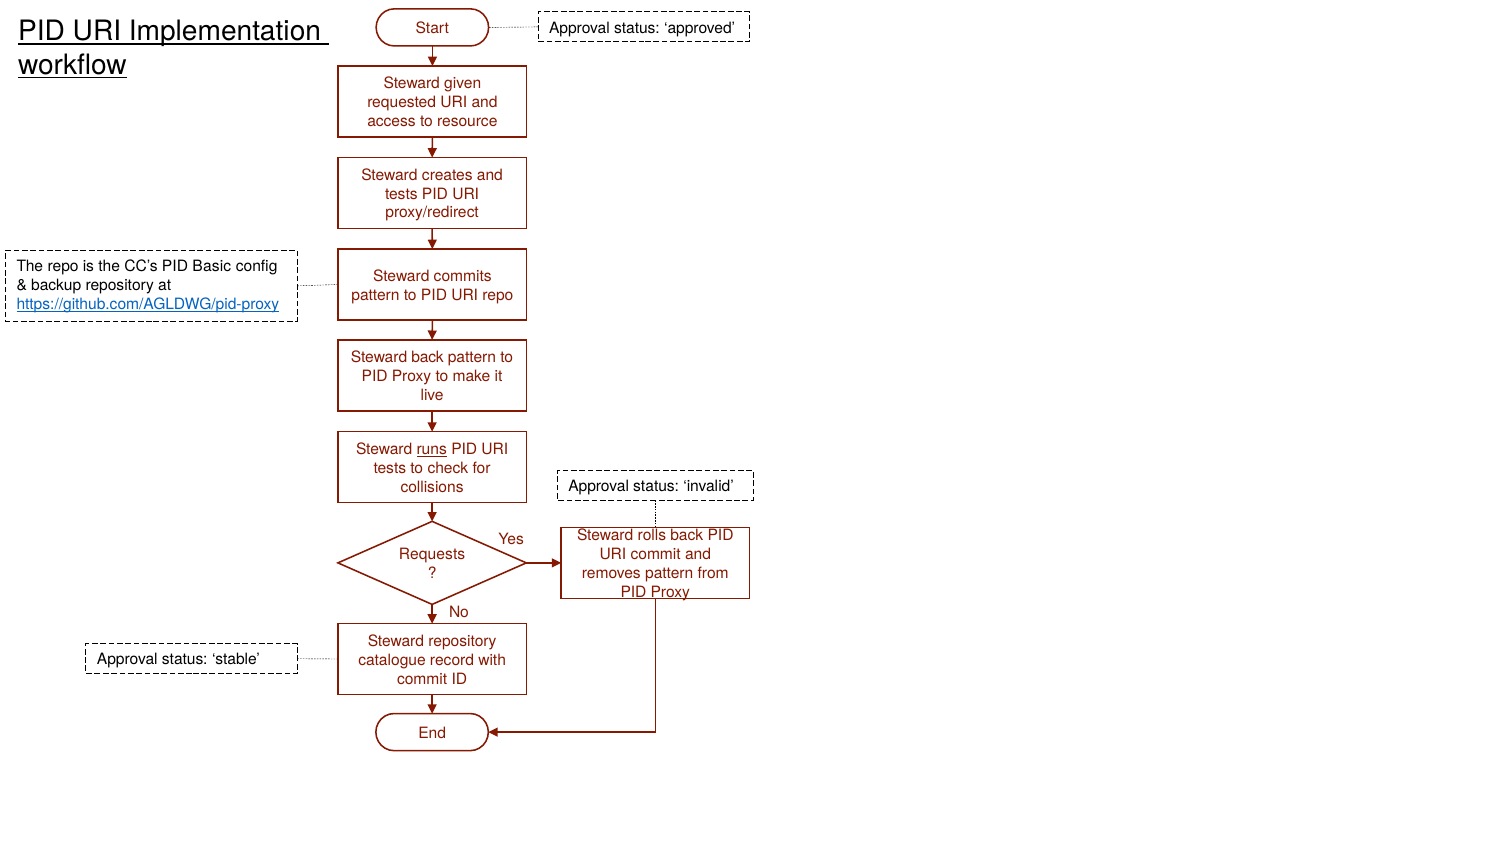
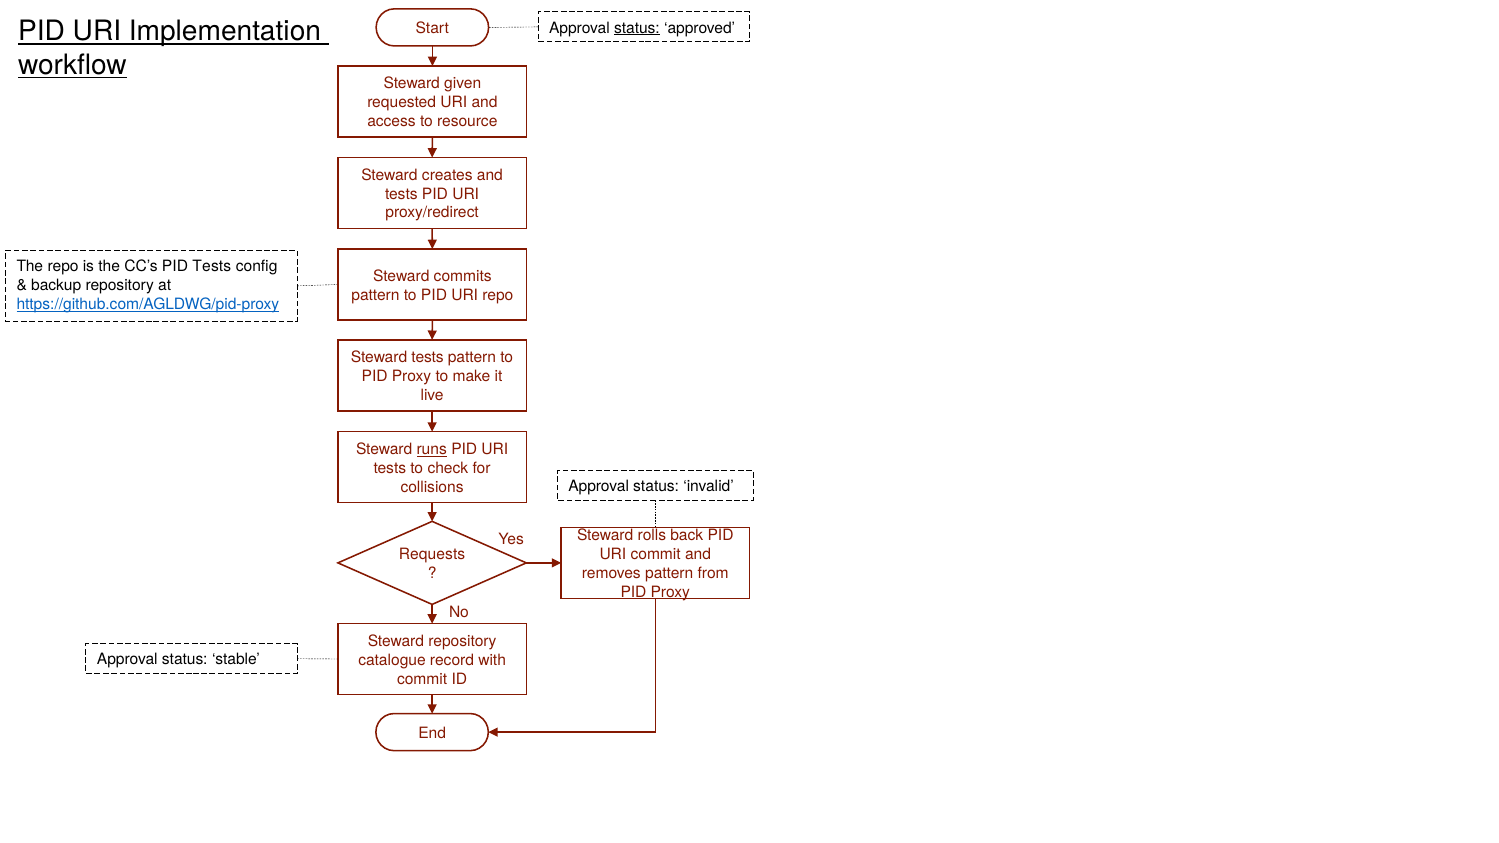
status underline: none -> present (637, 28)
PID Basic: Basic -> Tests (212, 266)
Steward back: back -> tests (428, 358)
